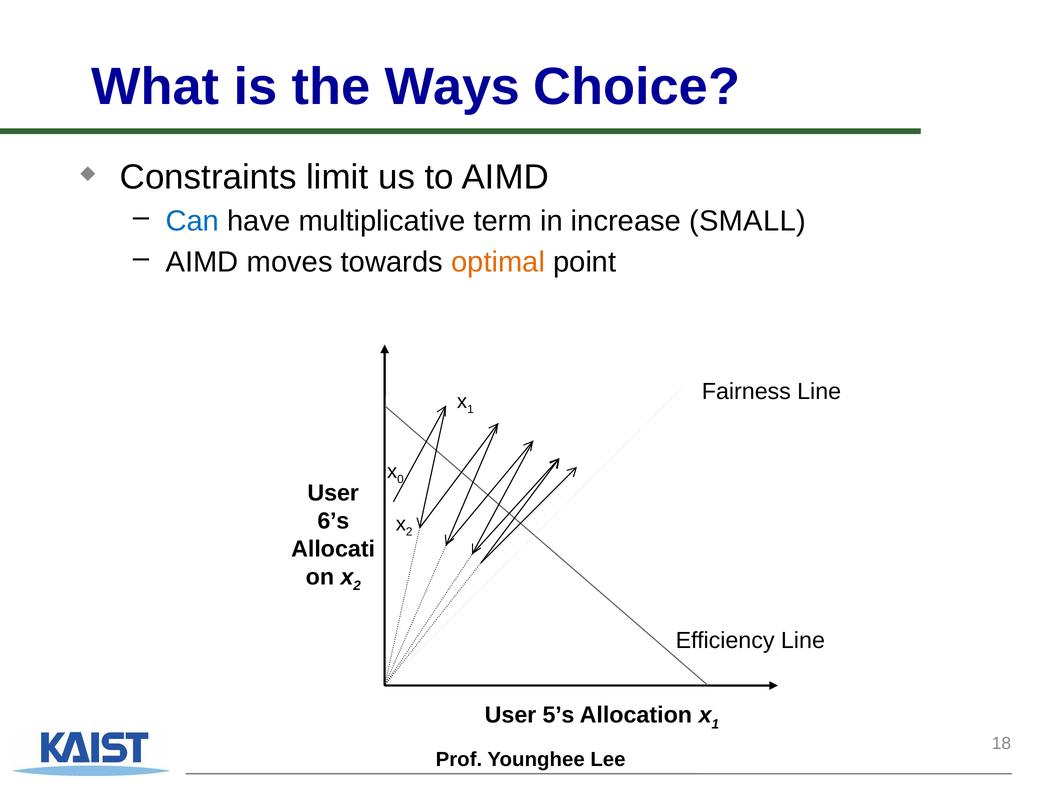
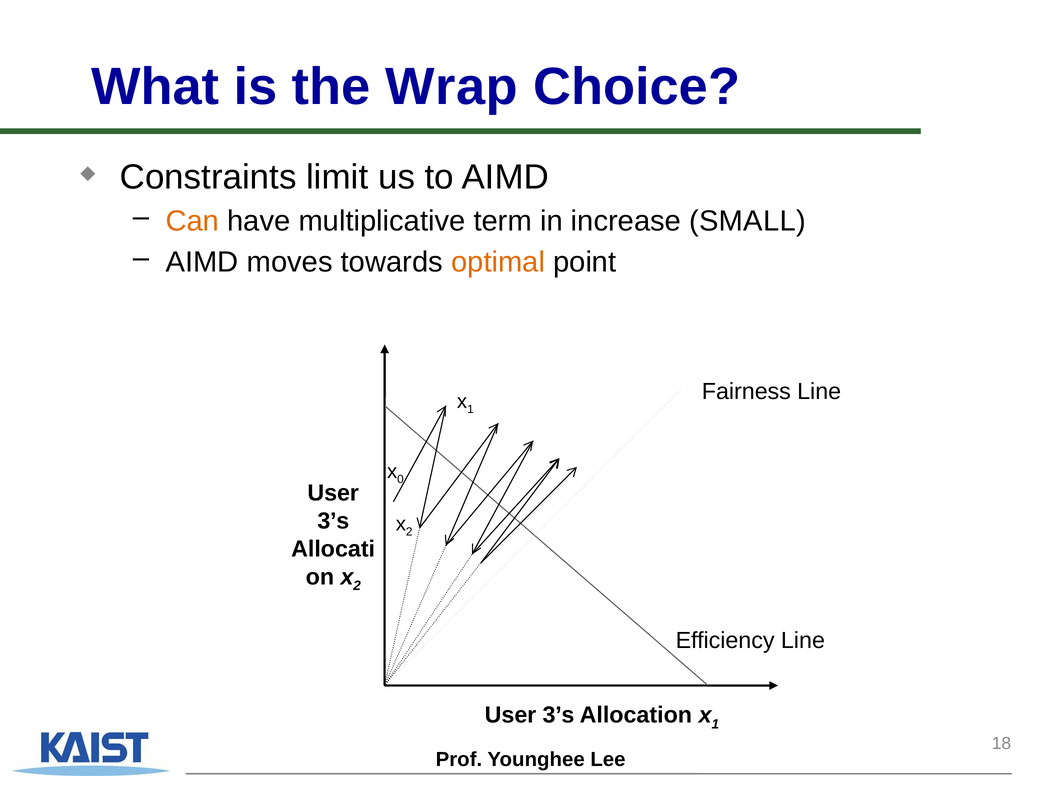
Ways: Ways -> Wrap (452, 87)
Can colour: blue -> orange (192, 221)
6’s: 6’s -> 3’s (333, 521)
5’s: 5’s -> 3’s (559, 715)
